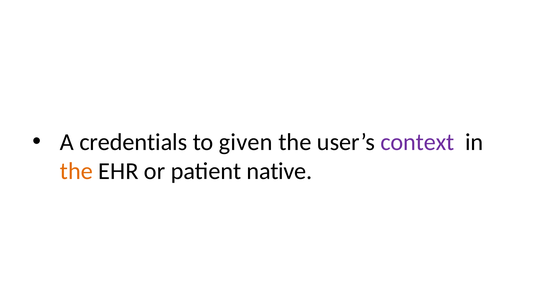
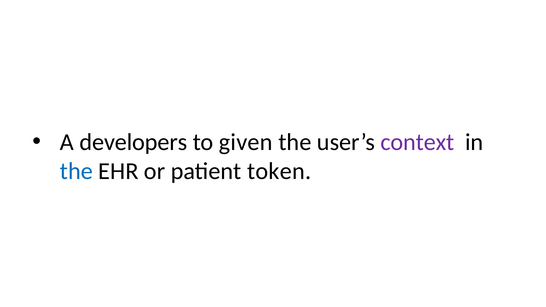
credentials: credentials -> developers (133, 142)
the colour: orange -> blue (76, 171)
native: native -> token (279, 171)
